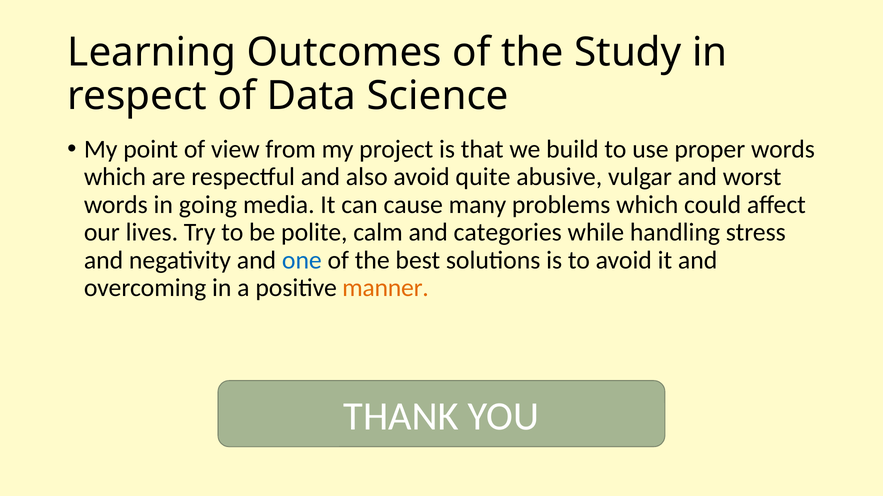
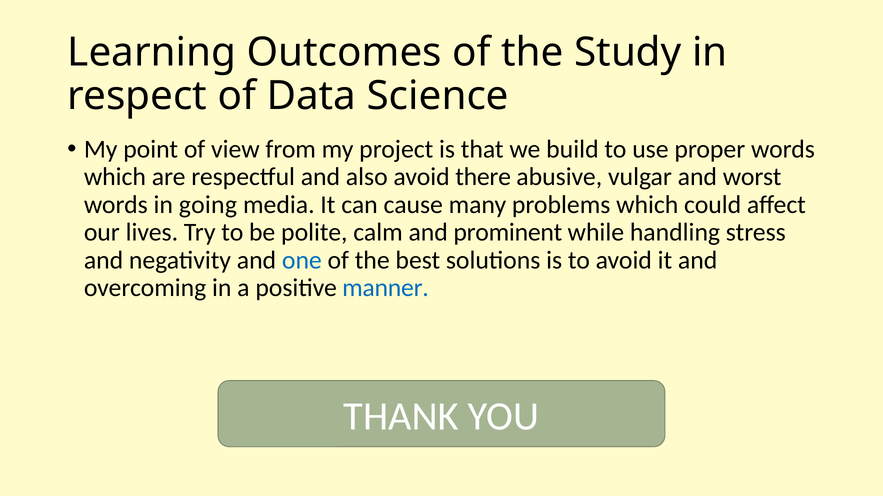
quite: quite -> there (483, 177)
categories: categories -> prominent (508, 233)
manner colour: orange -> blue (386, 288)
